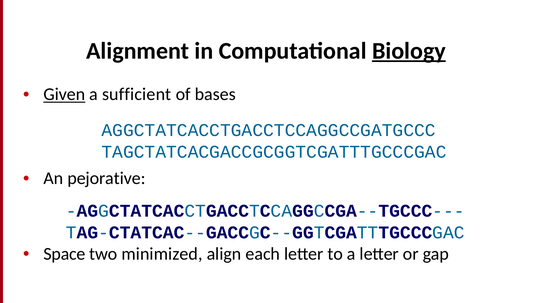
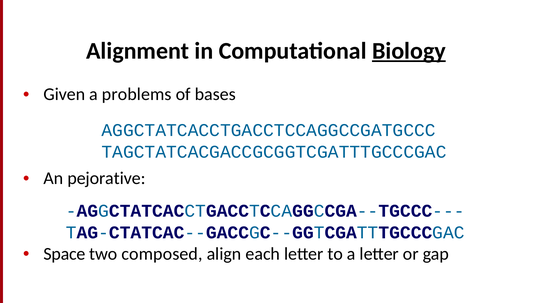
Given underline: present -> none (64, 94)
sufficient: sufficient -> problems (137, 94)
minimized: minimized -> composed (162, 254)
